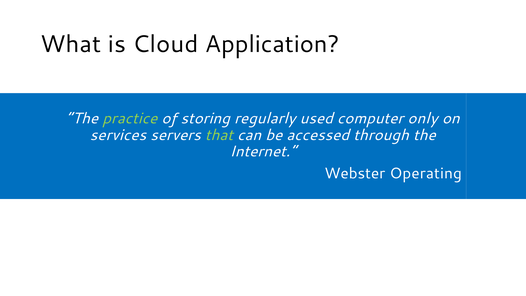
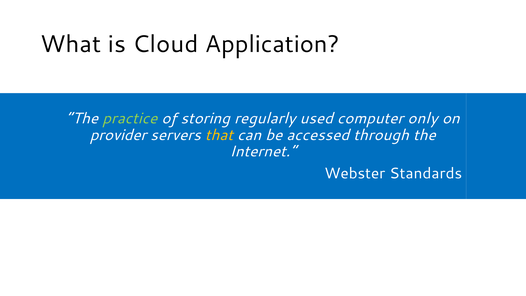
services: services -> provider (118, 135)
that colour: light green -> yellow (219, 135)
Operating: Operating -> Standards (426, 174)
